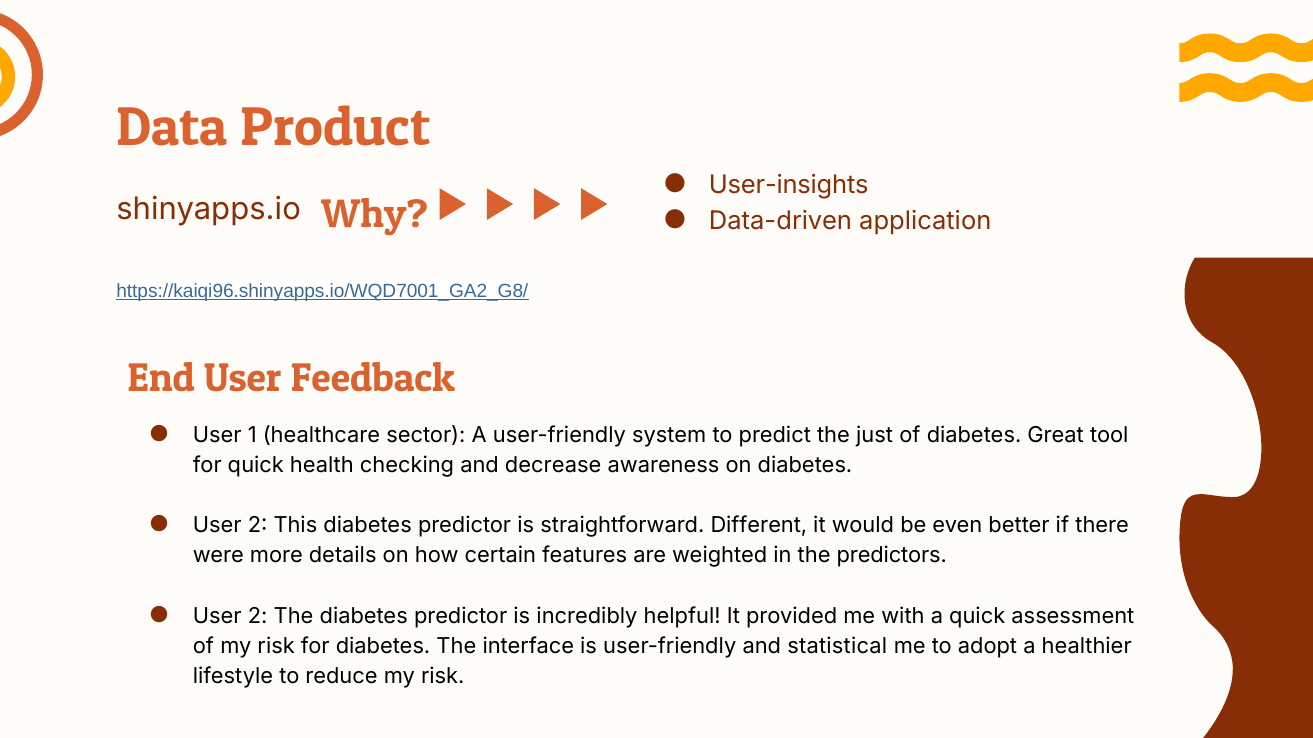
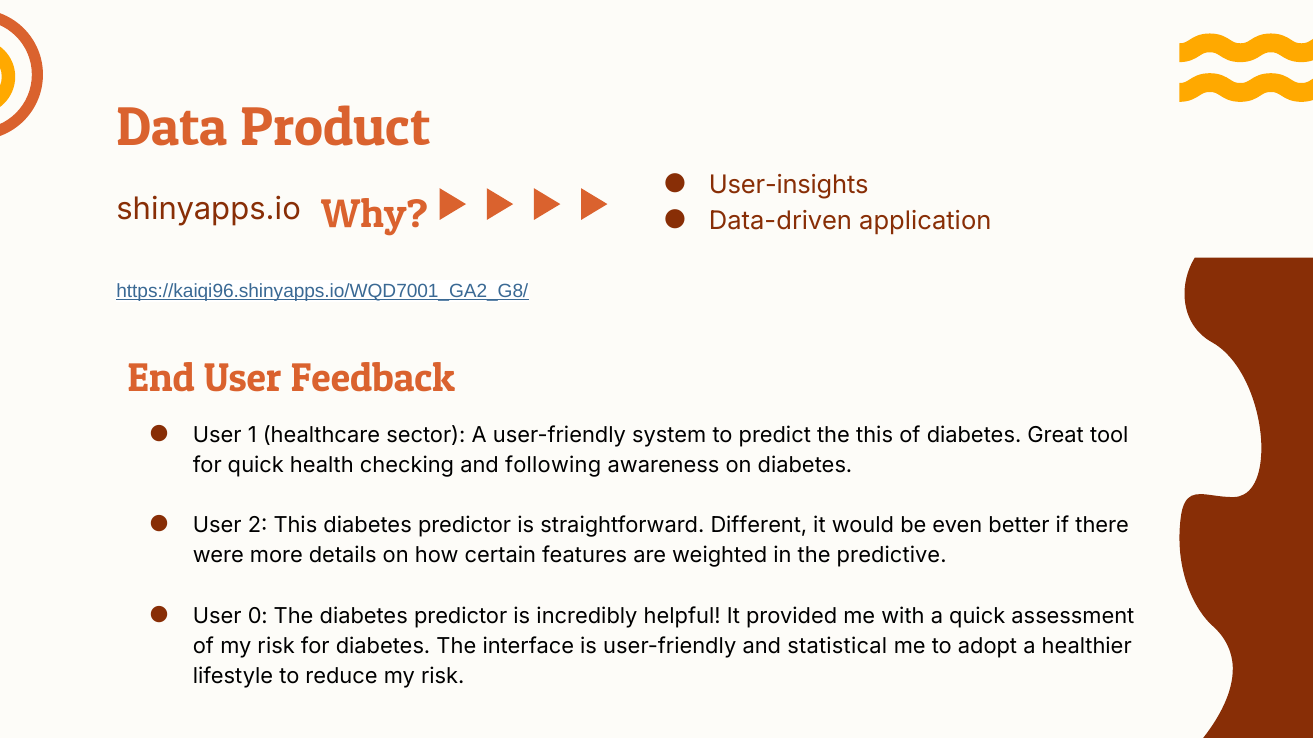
the just: just -> this (875, 435)
decrease: decrease -> following (553, 465)
predictors: predictors -> predictive (892, 556)
2: 2 -> 0 (258, 616)
